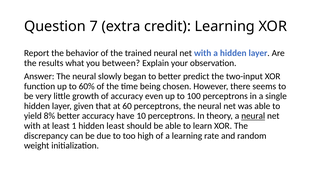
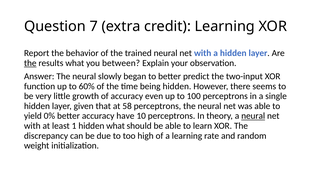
the underline: none -> present (30, 63)
being chosen: chosen -> hidden (177, 86)
60: 60 -> 58 (127, 106)
8%: 8% -> 0% (49, 116)
hidden least: least -> what (116, 126)
